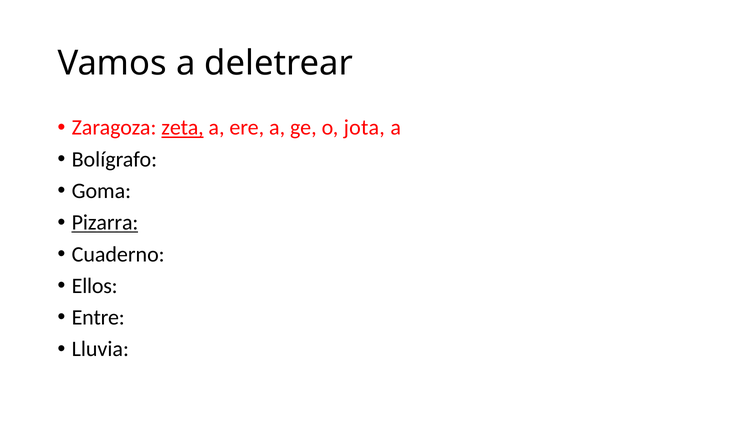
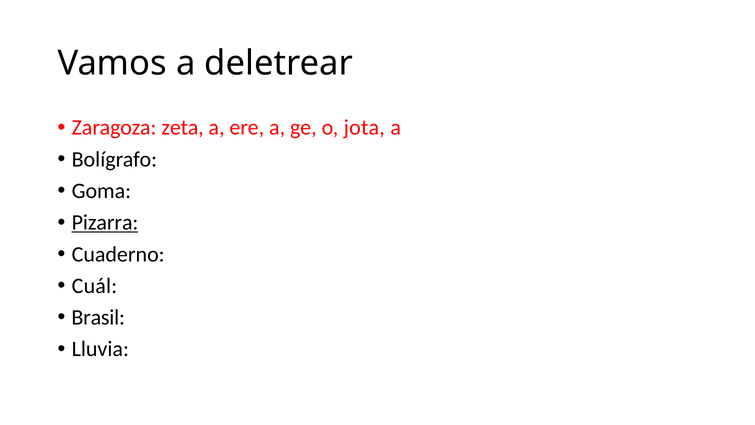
zeta underline: present -> none (183, 128)
Ellos: Ellos -> Cuál (94, 286)
Entre: Entre -> Brasil (98, 317)
